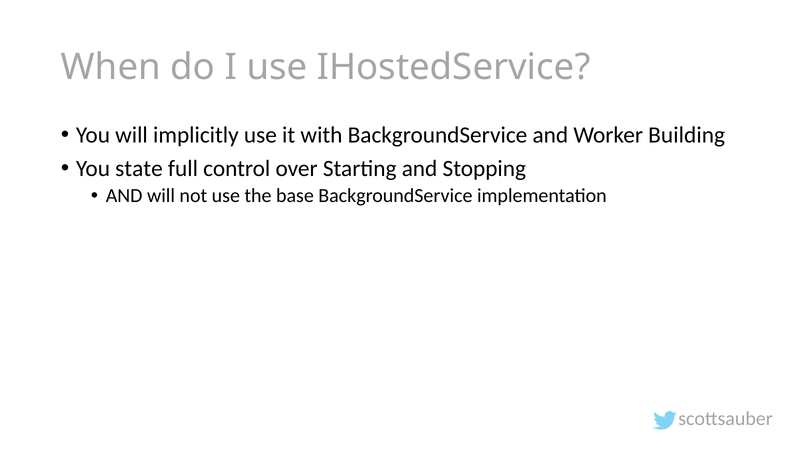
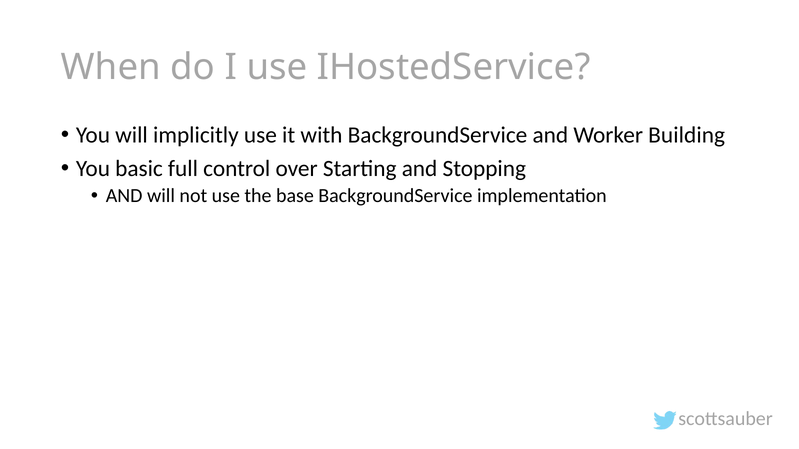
state: state -> basic (139, 168)
